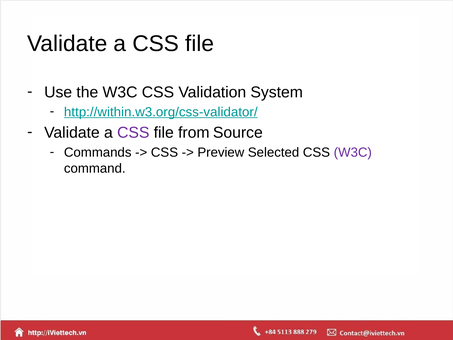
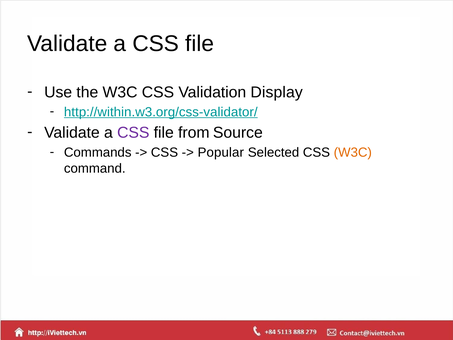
System: System -> Display (277, 92)
Preview: Preview -> Popular (221, 152)
W3C colour: purple -> orange (353, 152)
